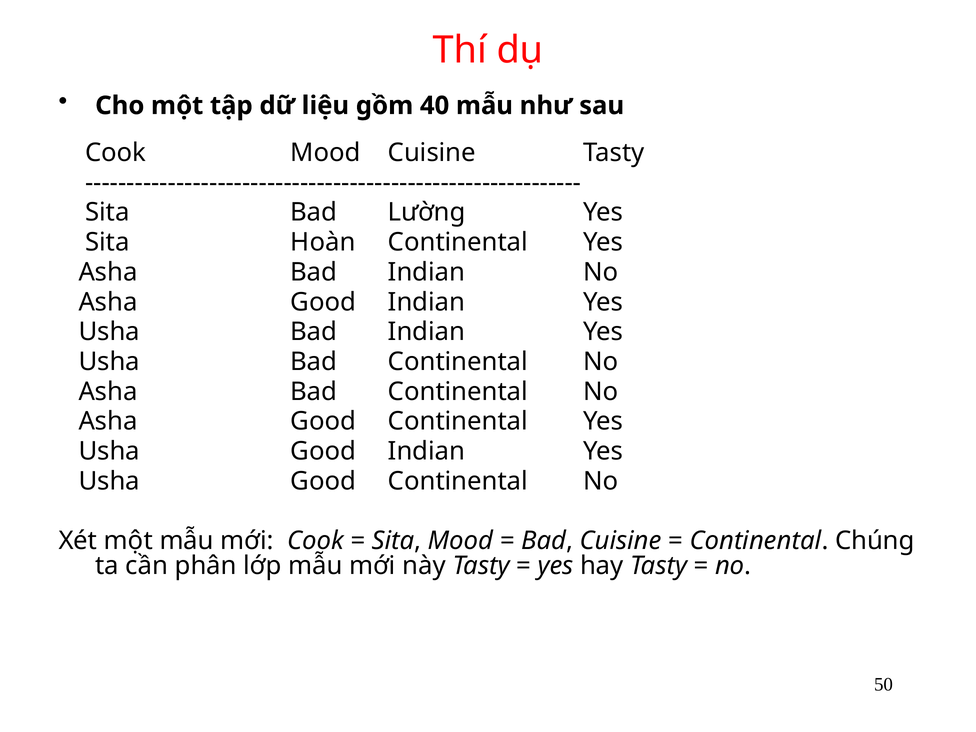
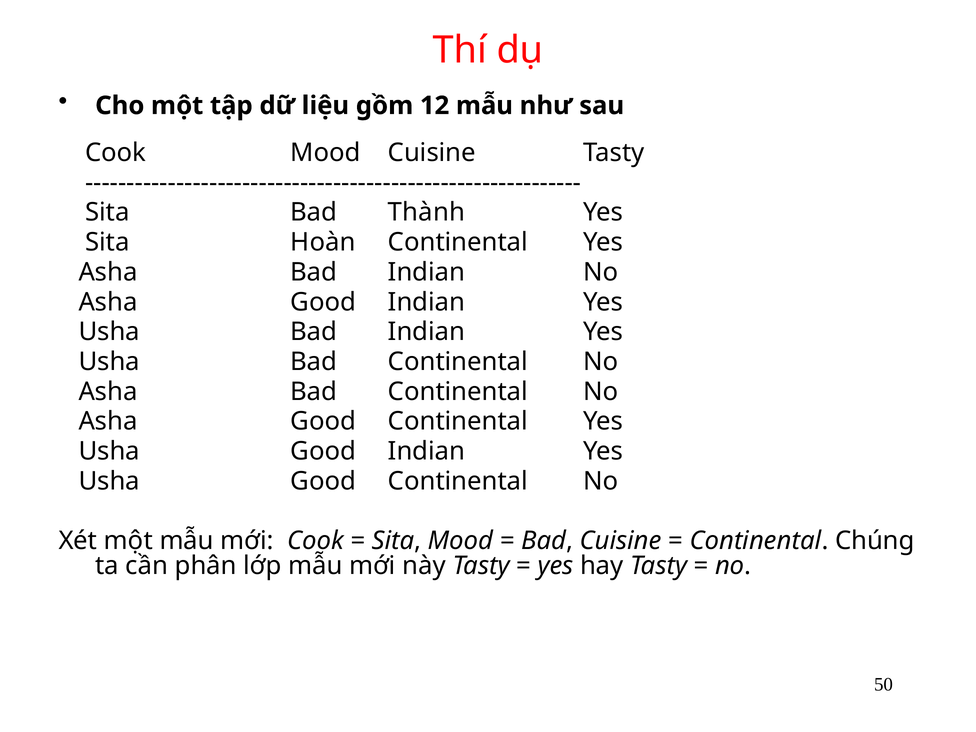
40: 40 -> 12 (435, 106)
Lường: Lường -> Thành (426, 212)
